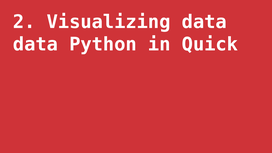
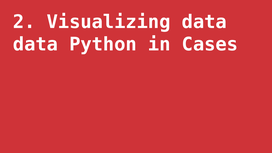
Quick: Quick -> Cases (210, 44)
